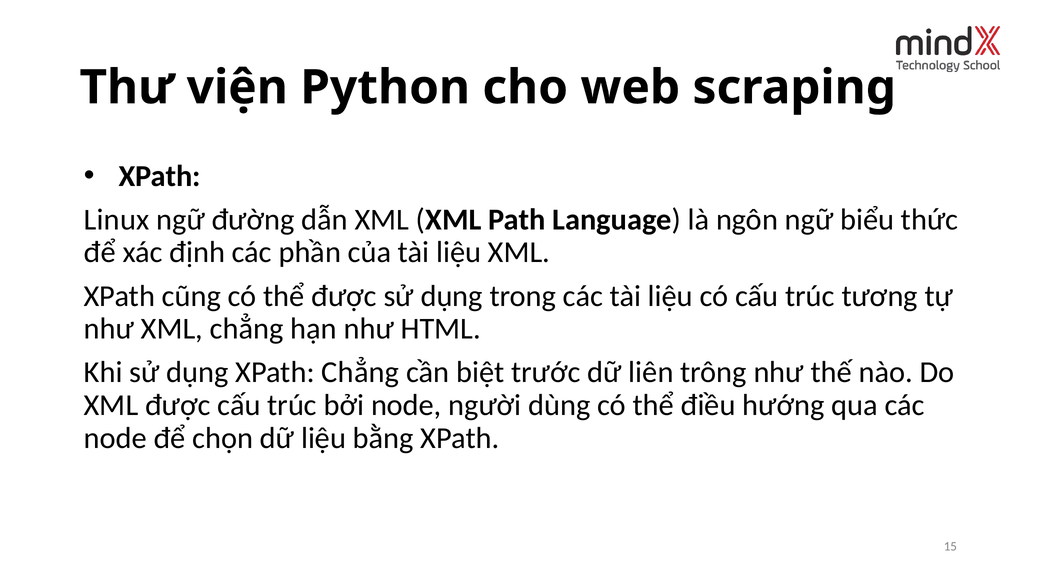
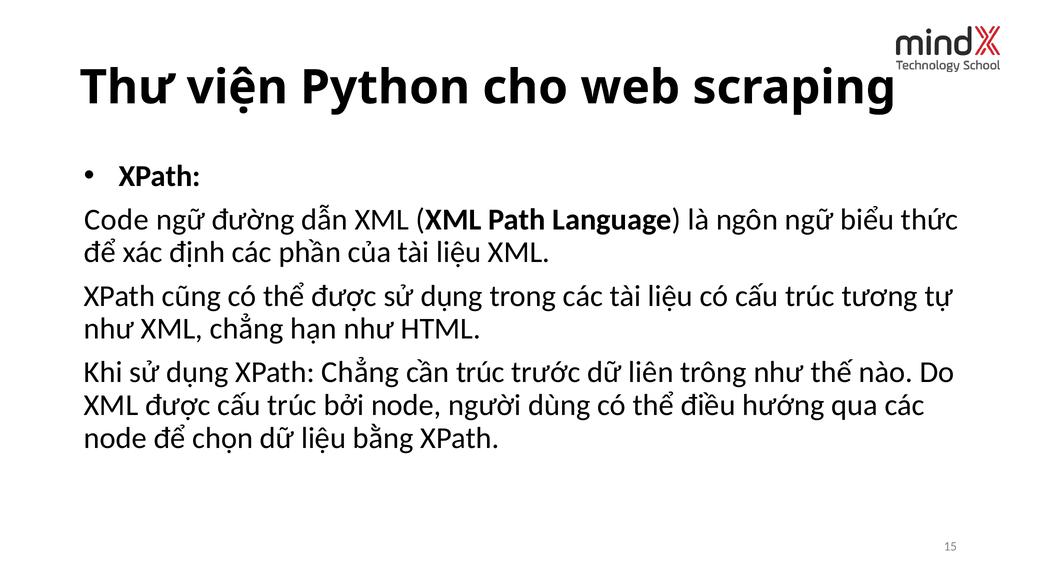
Linux: Linux -> Code (117, 220)
cần biệt: biệt -> trúc (480, 373)
